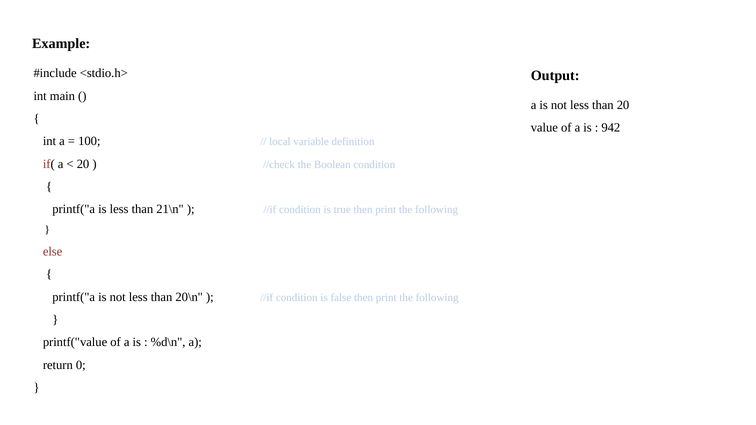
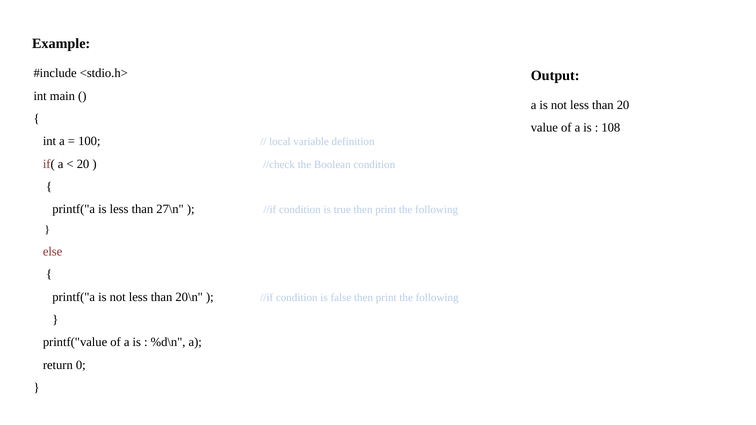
942: 942 -> 108 (611, 128)
21\n: 21\n -> 27\n (170, 209)
